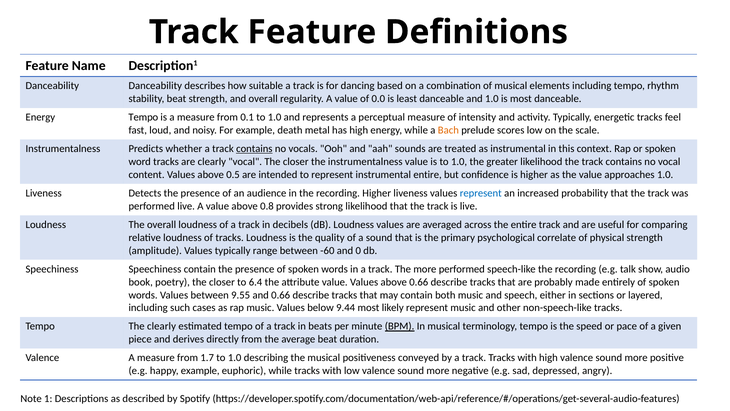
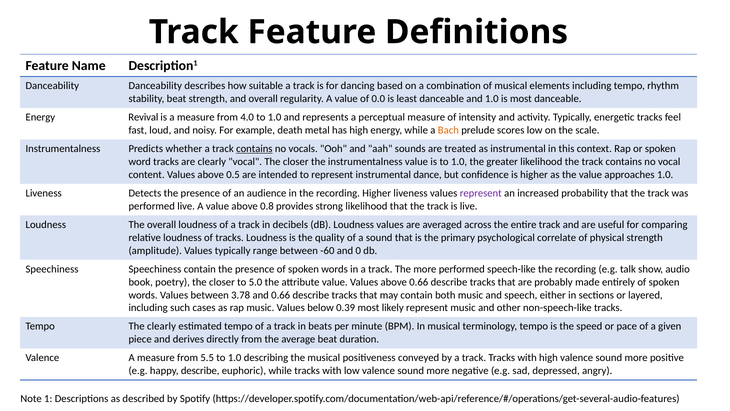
Energy Tempo: Tempo -> Revival (143, 117)
0.1: 0.1 -> 4.0 (247, 117)
instrumental entire: entire -> dance (428, 175)
represent colour: blue -> purple (481, 193)
6.4: 6.4 -> 5.0 (256, 282)
9.55: 9.55 -> 3.78 (241, 295)
9.44: 9.44 -> 0.39 (346, 308)
BPM underline: present -> none (400, 326)
1.7: 1.7 -> 5.5 (207, 358)
happy example: example -> describe (200, 370)
